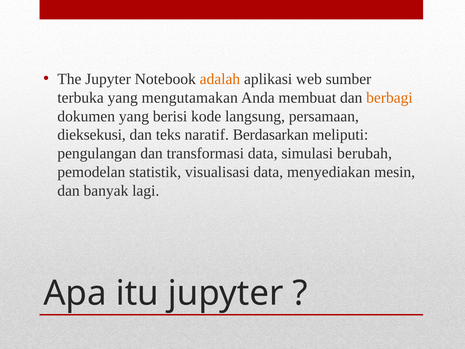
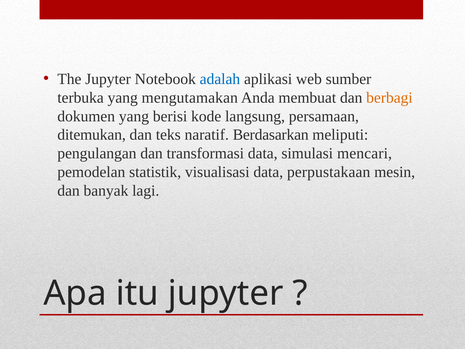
adalah colour: orange -> blue (220, 79)
dieksekusi: dieksekusi -> ditemukan (92, 135)
berubah: berubah -> mencari (365, 153)
menyediakan: menyediakan -> perpustakaan (329, 172)
